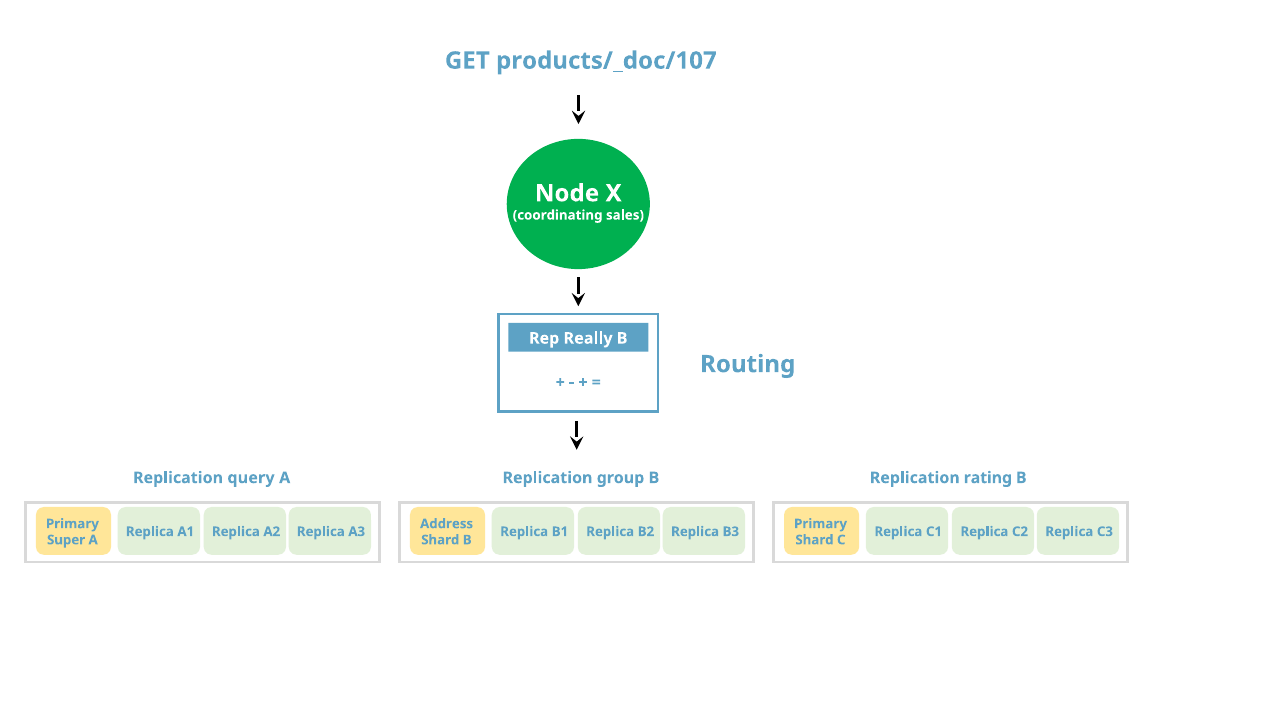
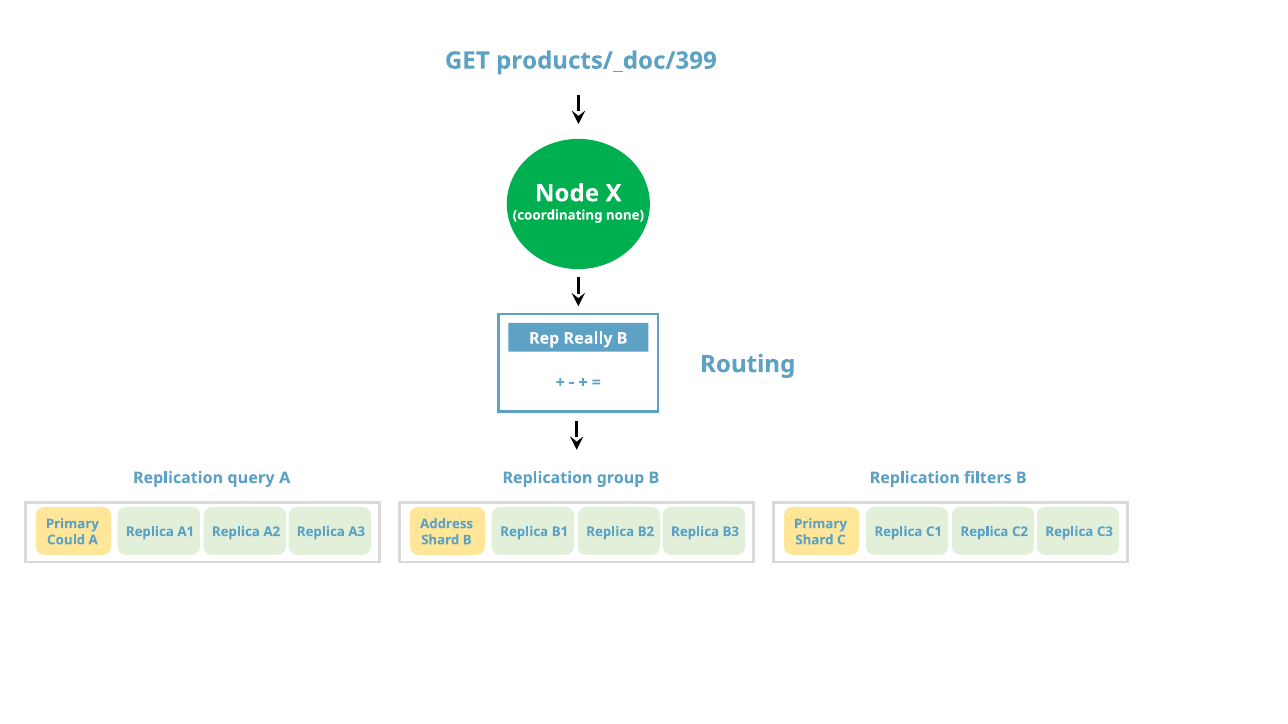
products/_doc/107: products/_doc/107 -> products/_doc/399 (606, 61)
sales: sales -> none (625, 215)
rating: rating -> filters (988, 478)
Super: Super -> Could (66, 540)
